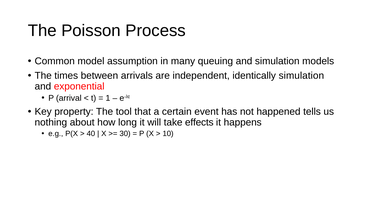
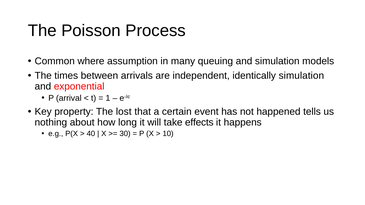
model: model -> where (91, 61)
tool: tool -> lost (124, 112)
